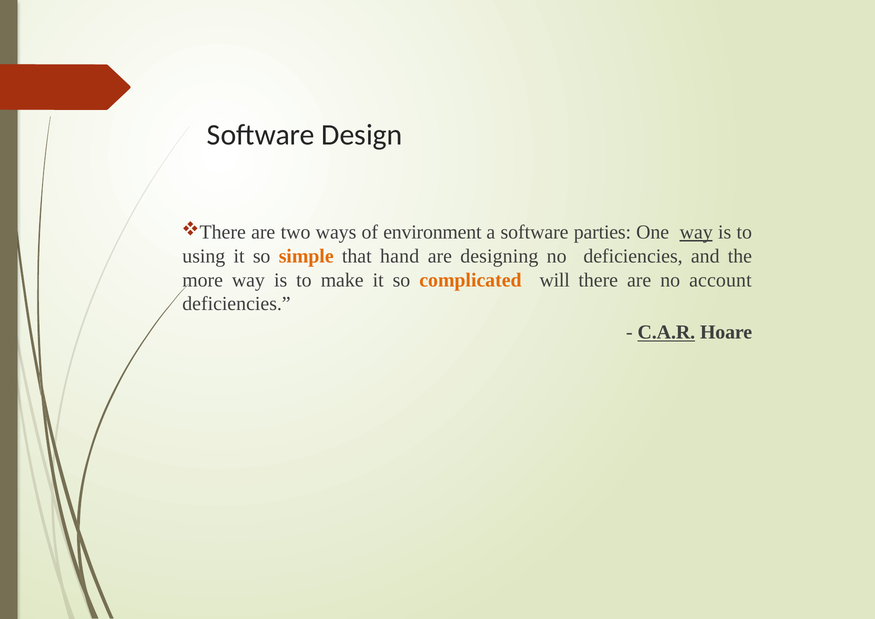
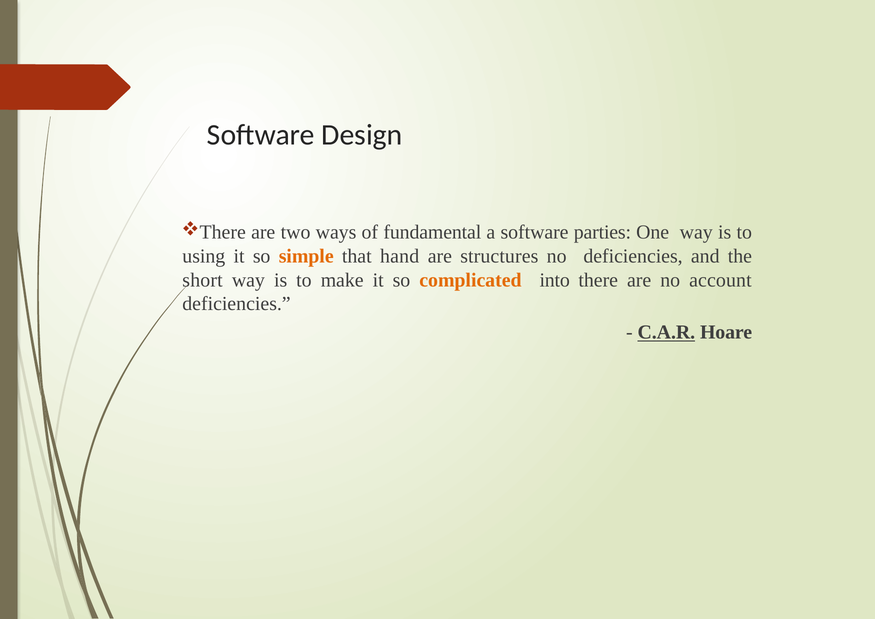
environment: environment -> fundamental (432, 232)
way underline: present -> none (696, 232)
designing: designing -> structures (499, 256)
more: more -> short (203, 280)
will: will -> into (555, 280)
